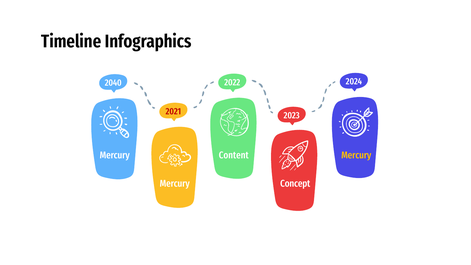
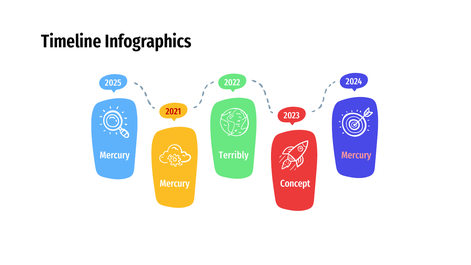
2040: 2040 -> 2025 (113, 83)
Content: Content -> Terribly (234, 155)
Mercury colour: yellow -> pink (356, 155)
